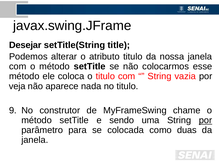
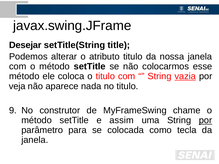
vazia underline: none -> present (185, 76)
sendo: sendo -> assim (122, 120)
duas: duas -> tecla (187, 130)
